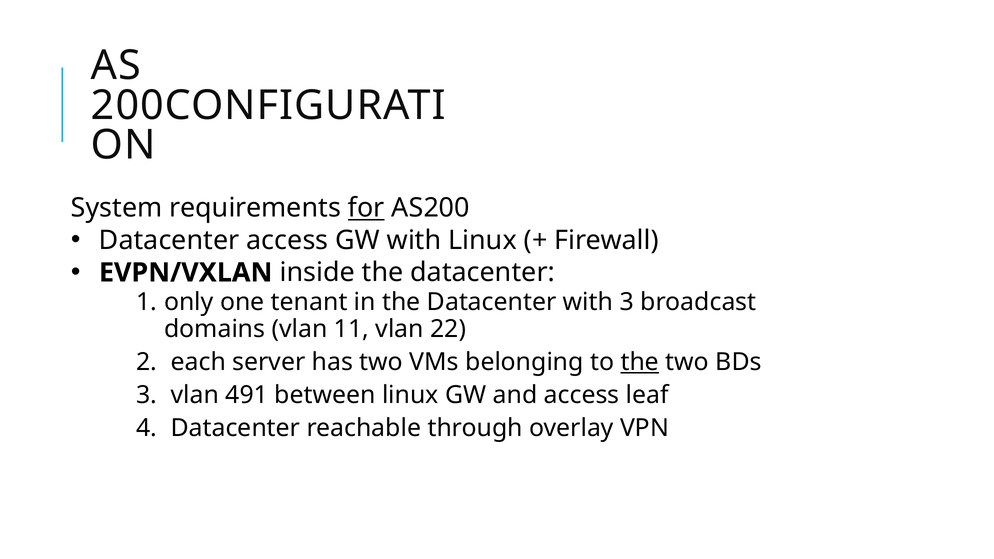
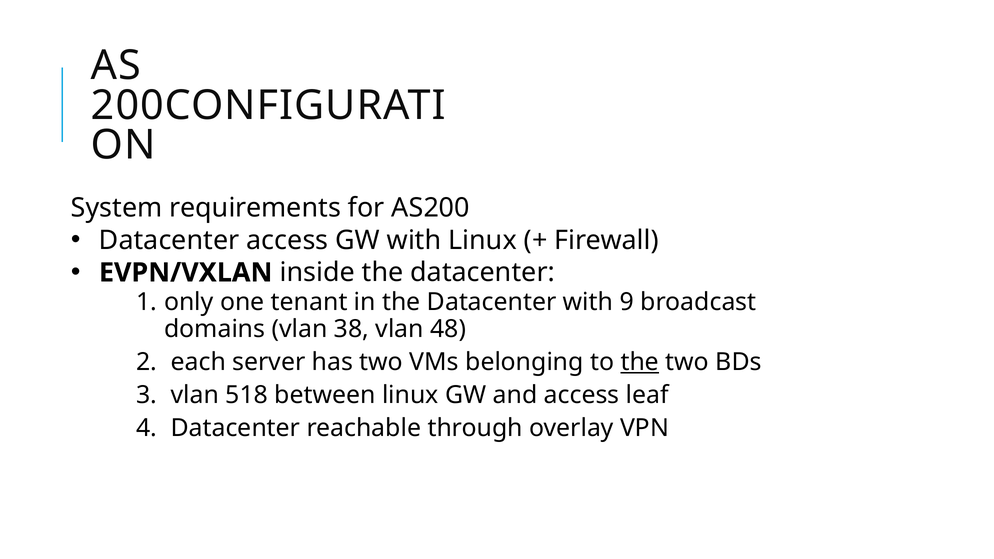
for underline: present -> none (366, 208)
with 3: 3 -> 9 (627, 302)
11: 11 -> 38 (352, 329)
22: 22 -> 48 (448, 329)
491: 491 -> 518 (247, 395)
